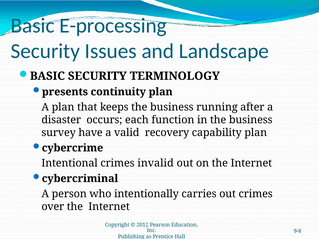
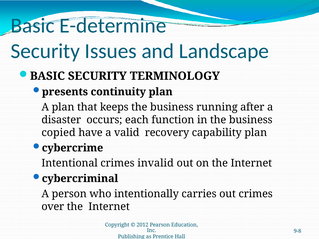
E-processing: E-processing -> E-determine (113, 26)
survey: survey -> copied (59, 133)
